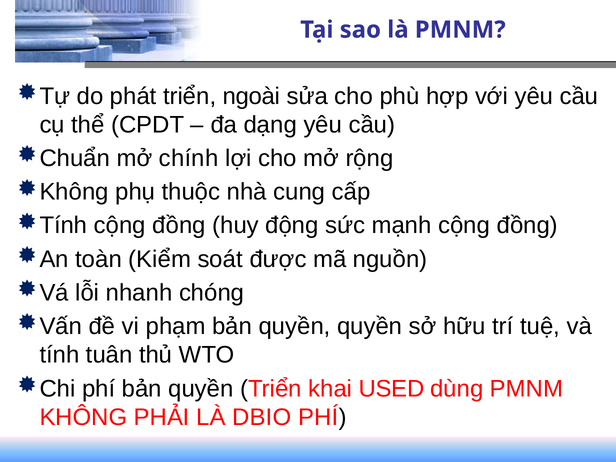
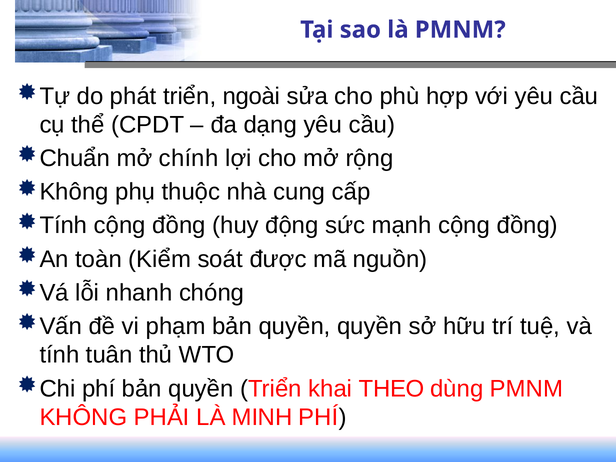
USED: USED -> THEO (392, 389)
DBIO: DBIO -> MINH (262, 417)
